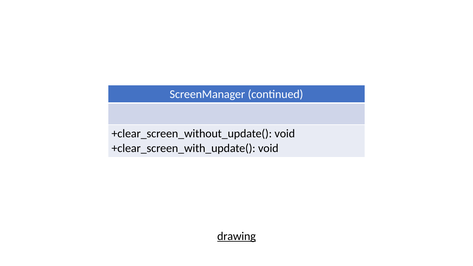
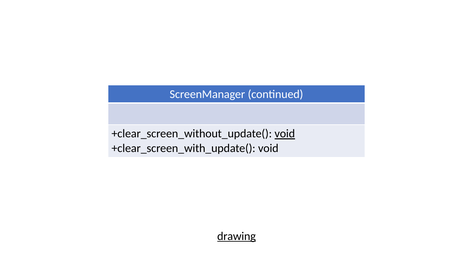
void underline: none -> present (285, 134)
